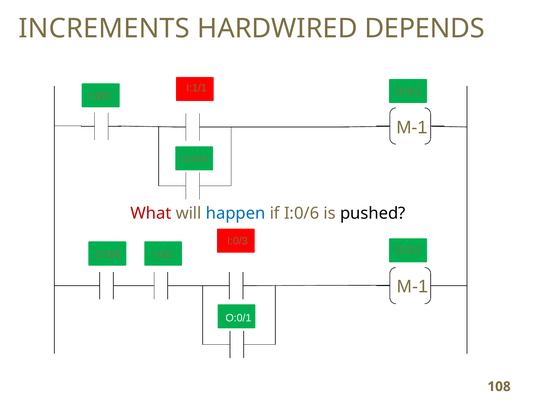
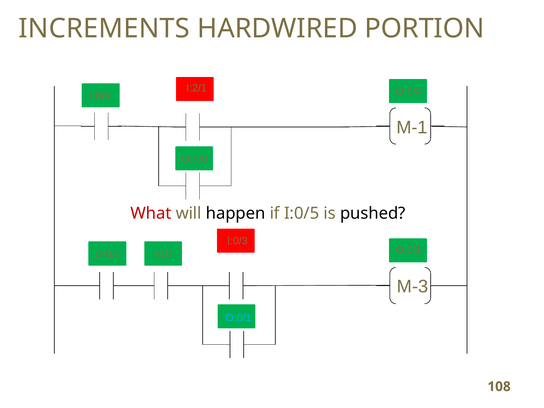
DEPENDS: DEPENDS -> PORTION (425, 29)
I:1/1: I:1/1 -> I:2/1 (197, 88)
O:0/1: O:0/1 -> O:0/4 (408, 91)
happen colour: blue -> black (236, 213)
I:0/6: I:0/6 -> I:0/5 (302, 213)
M-1: M-1 -> M-3 (413, 287)
O:0/1 colour: white -> light blue (238, 318)
